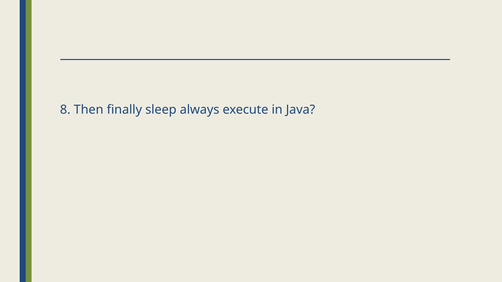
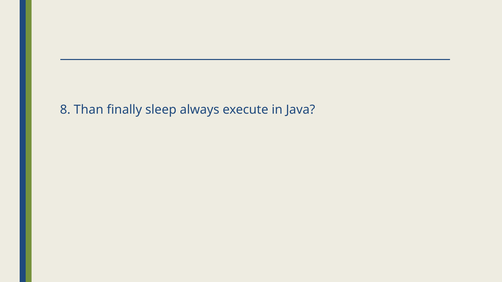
Then: Then -> Than (89, 110)
